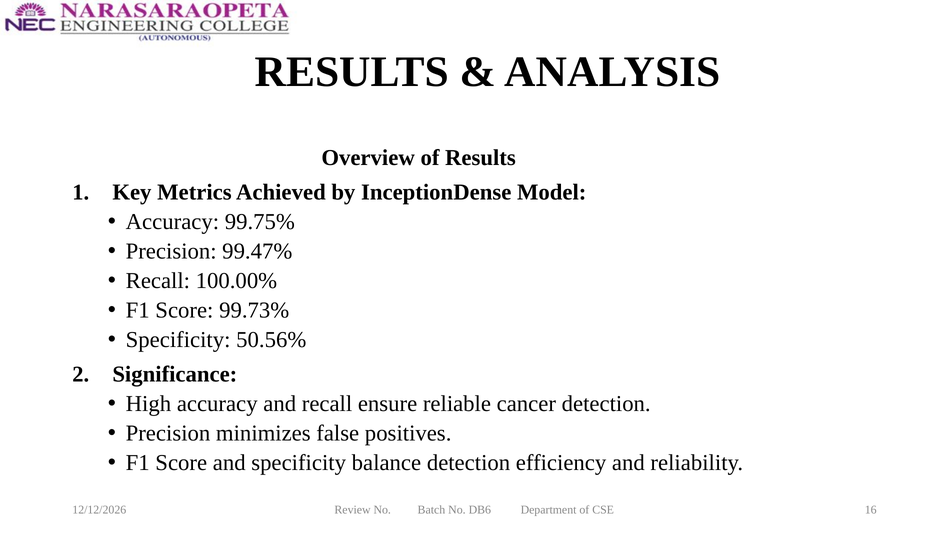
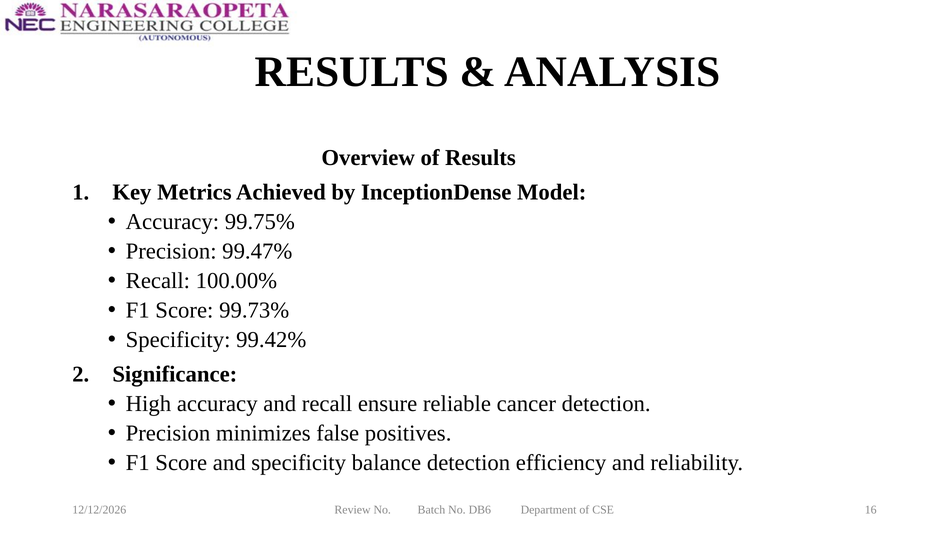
50.56%: 50.56% -> 99.42% (271, 340)
